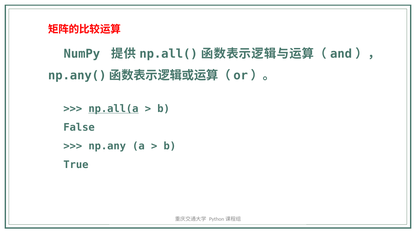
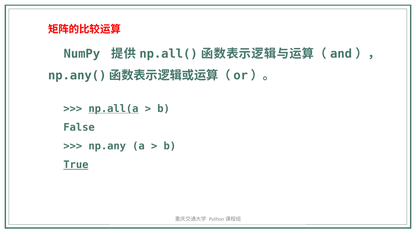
True underline: none -> present (76, 165)
